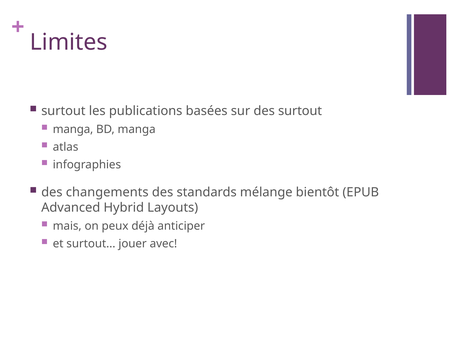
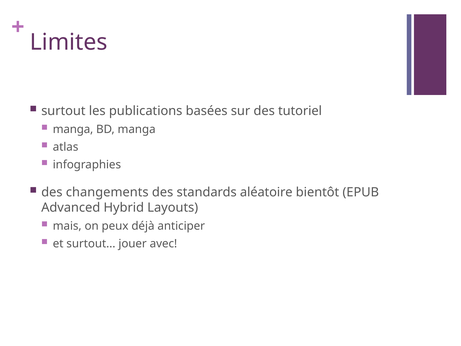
des surtout: surtout -> tutoriel (300, 111)
mélange: mélange -> aléatoire (266, 192)
